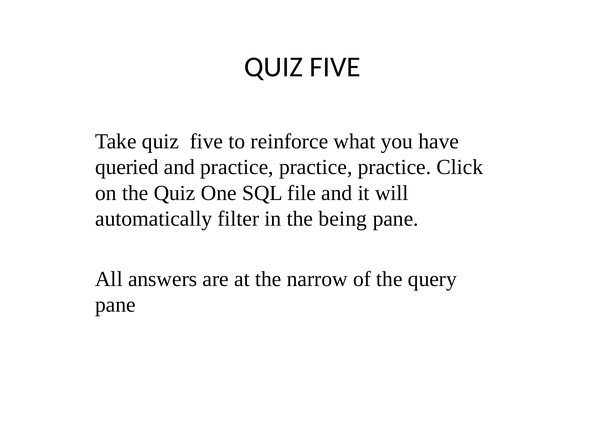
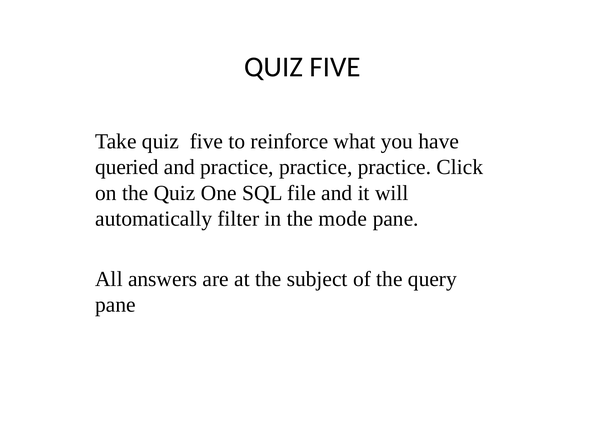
being: being -> mode (343, 219)
narrow: narrow -> subject (317, 279)
